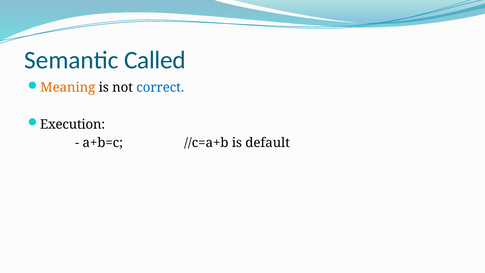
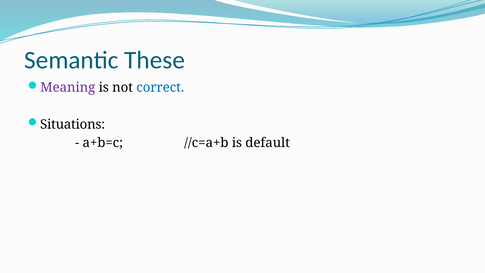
Called: Called -> These (155, 60)
Meaning colour: orange -> purple (68, 88)
Execution: Execution -> Situations (73, 124)
